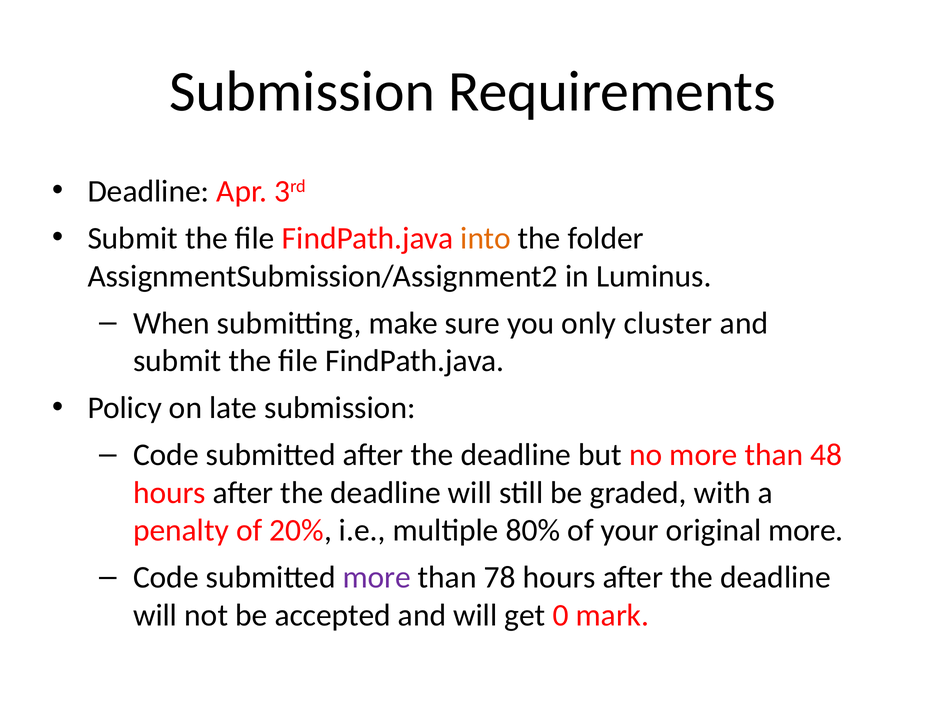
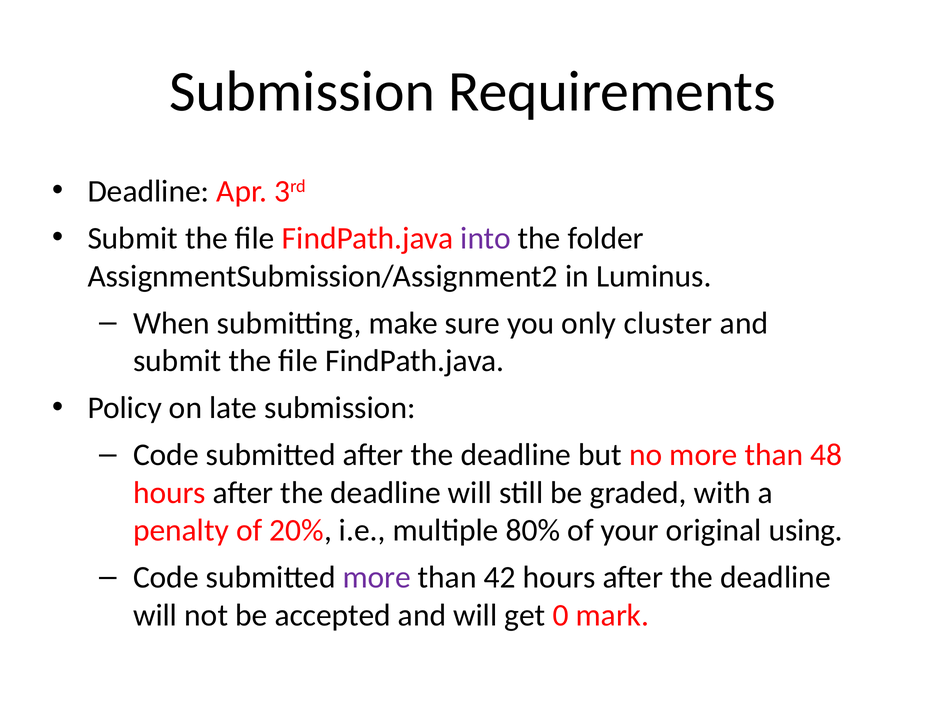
into colour: orange -> purple (486, 238)
original more: more -> using (806, 531)
78: 78 -> 42 (500, 578)
